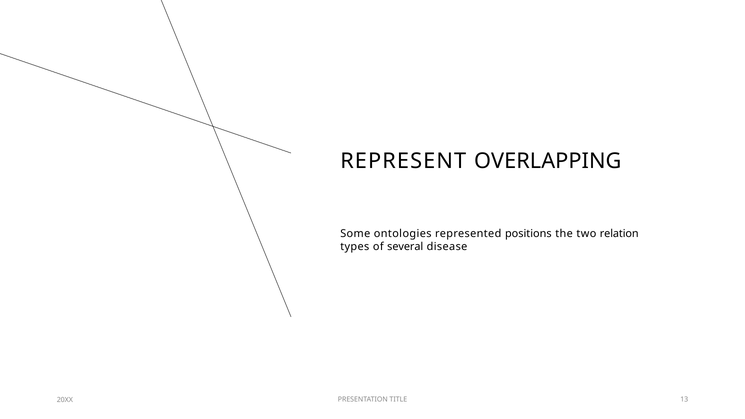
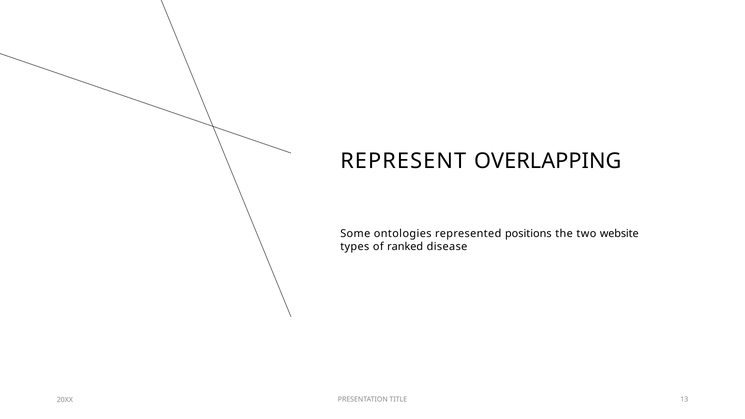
relation: relation -> website (619, 234)
several: several -> ranked (405, 247)
